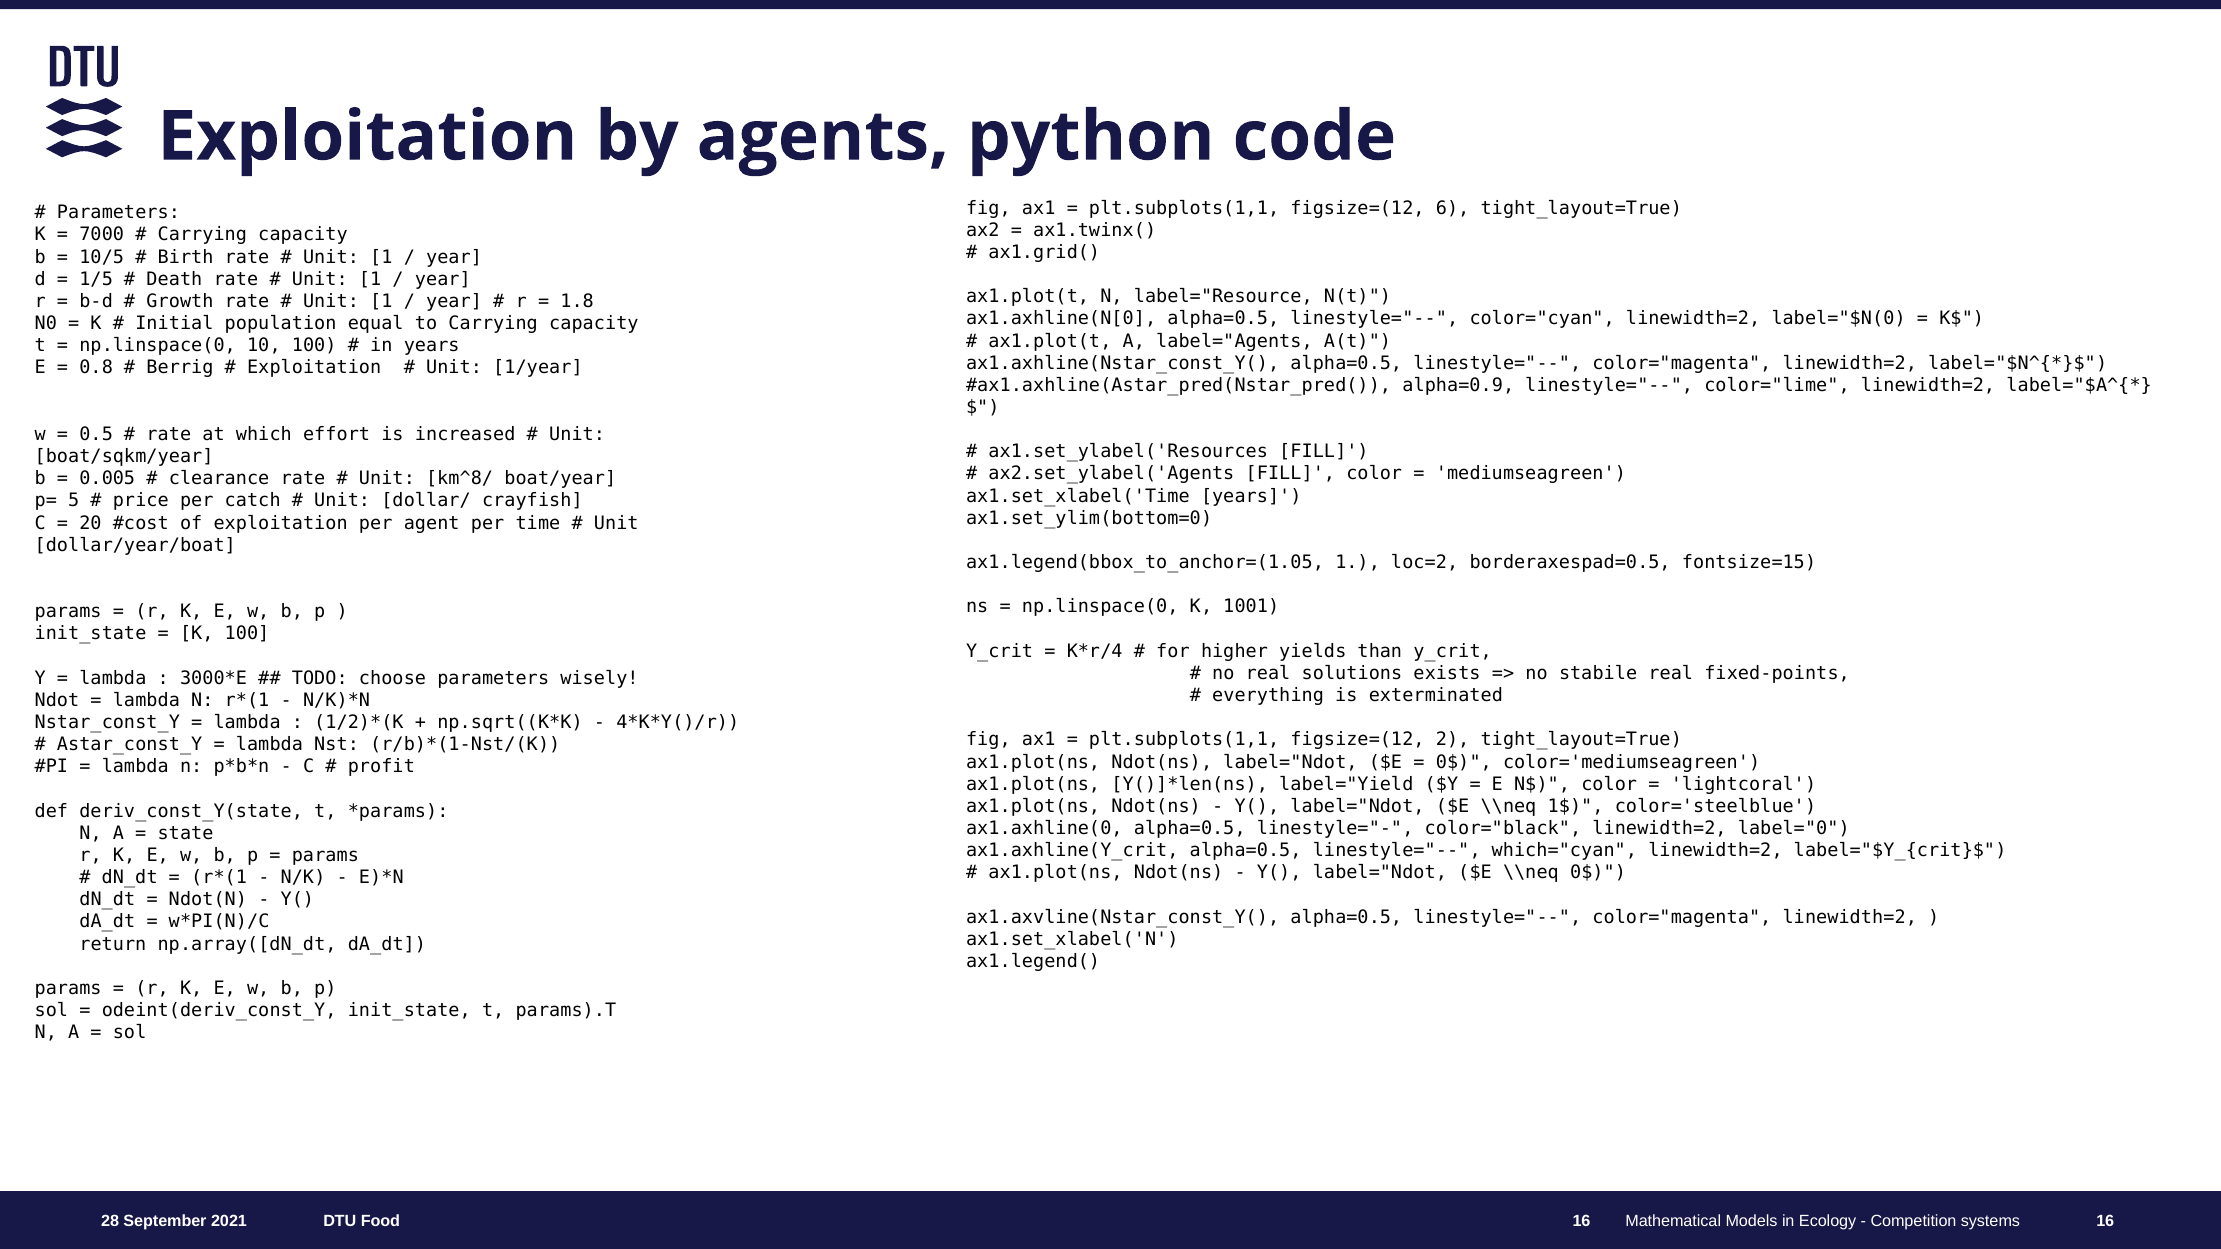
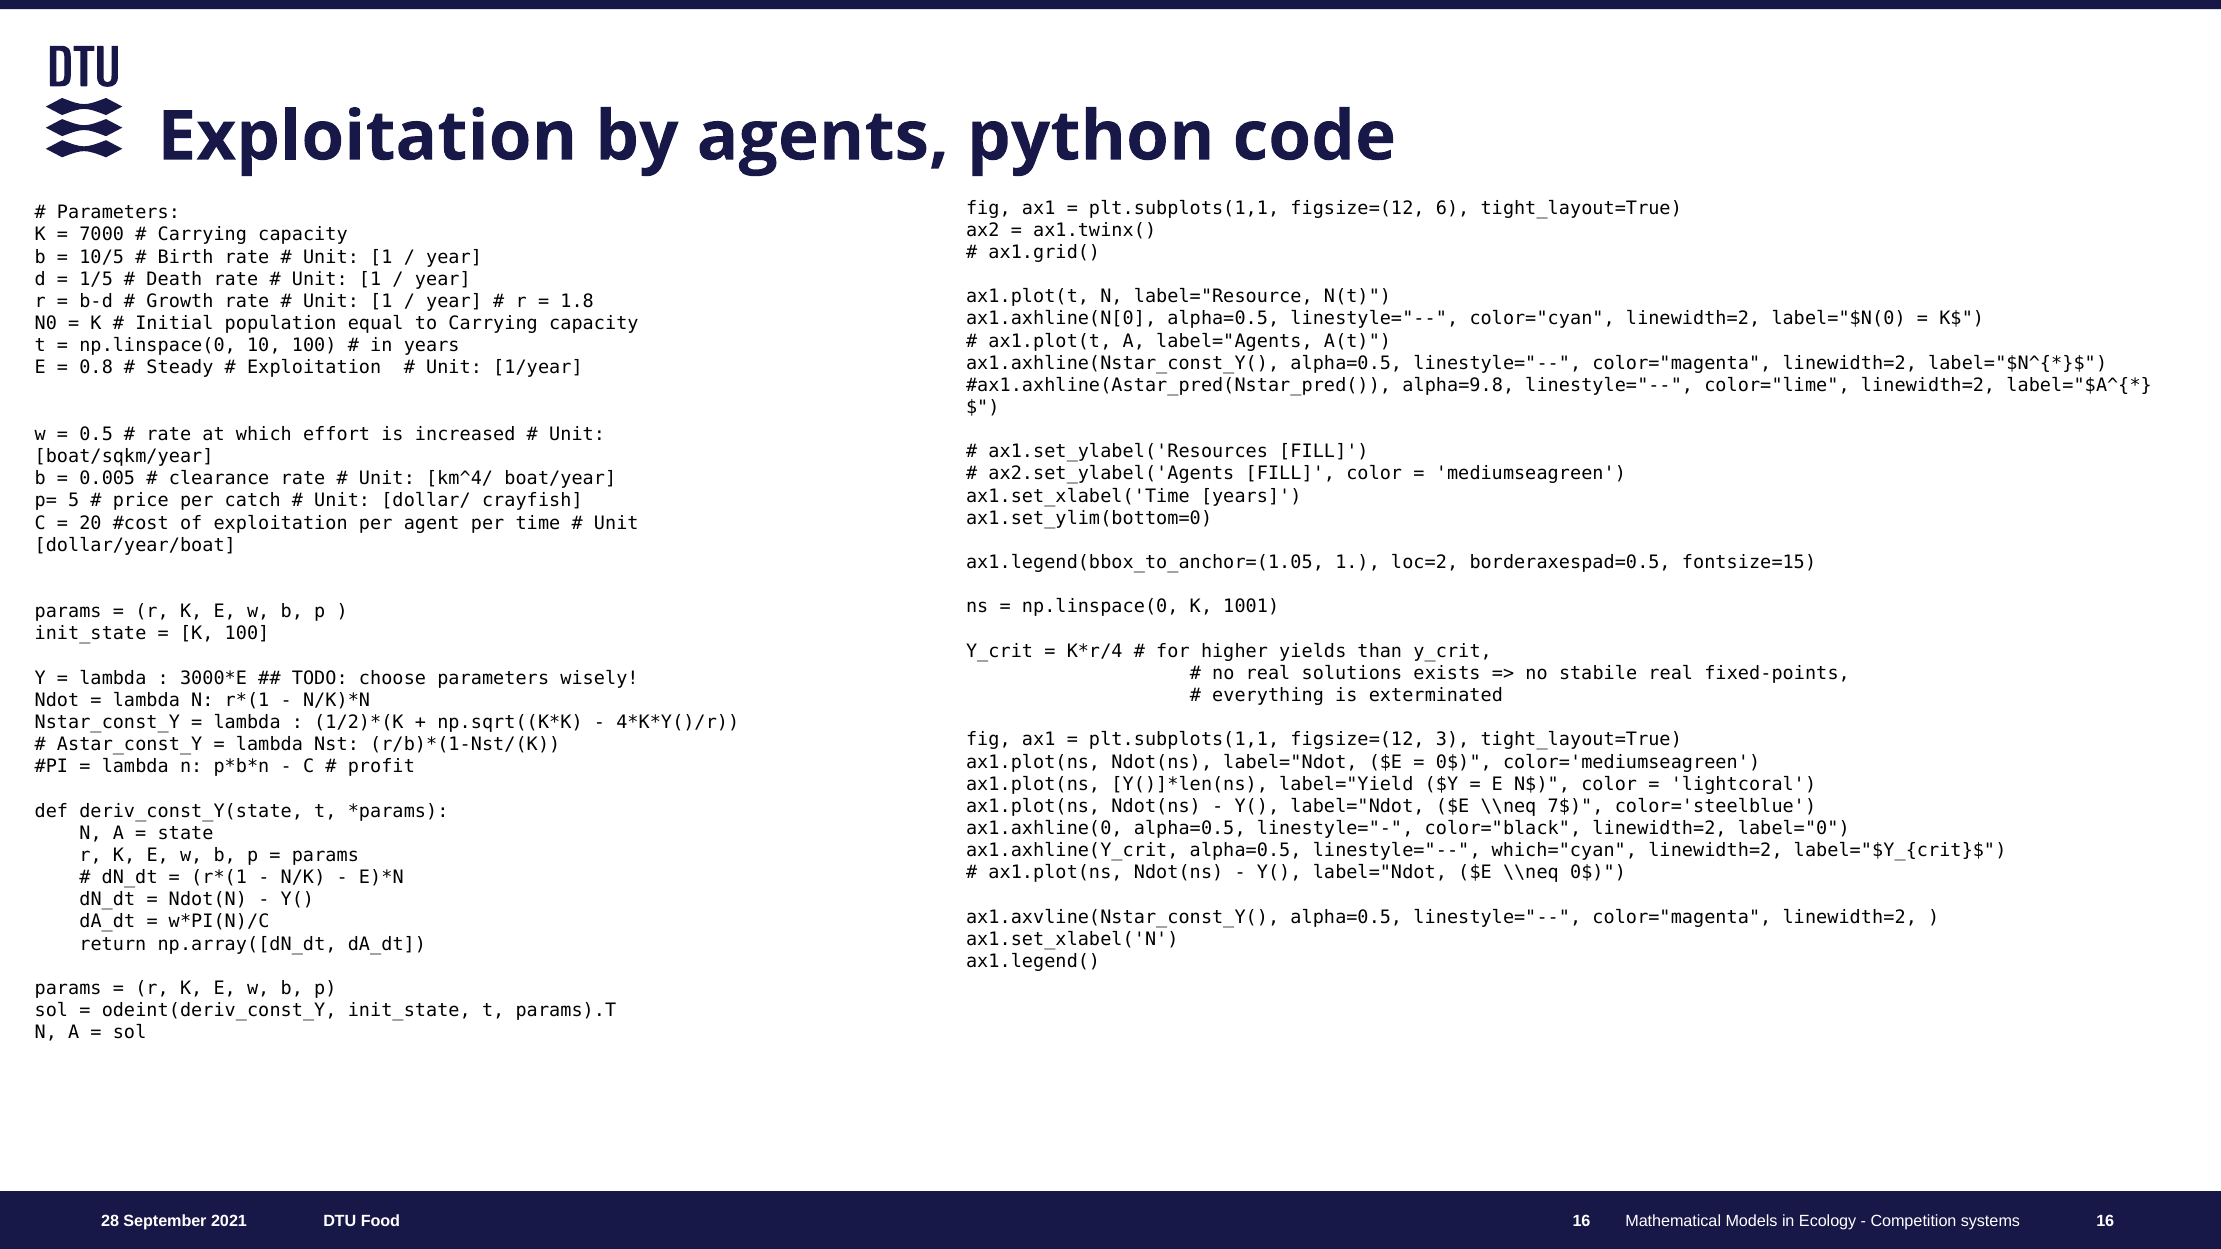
Berrig: Berrig -> Steady (180, 368)
alpha=0.9: alpha=0.9 -> alpha=9.8 (1458, 385)
km^8/: km^8/ -> km^4/ (460, 479)
2: 2 -> 3 (1453, 740)
1$: 1$ -> 7$ (1576, 807)
